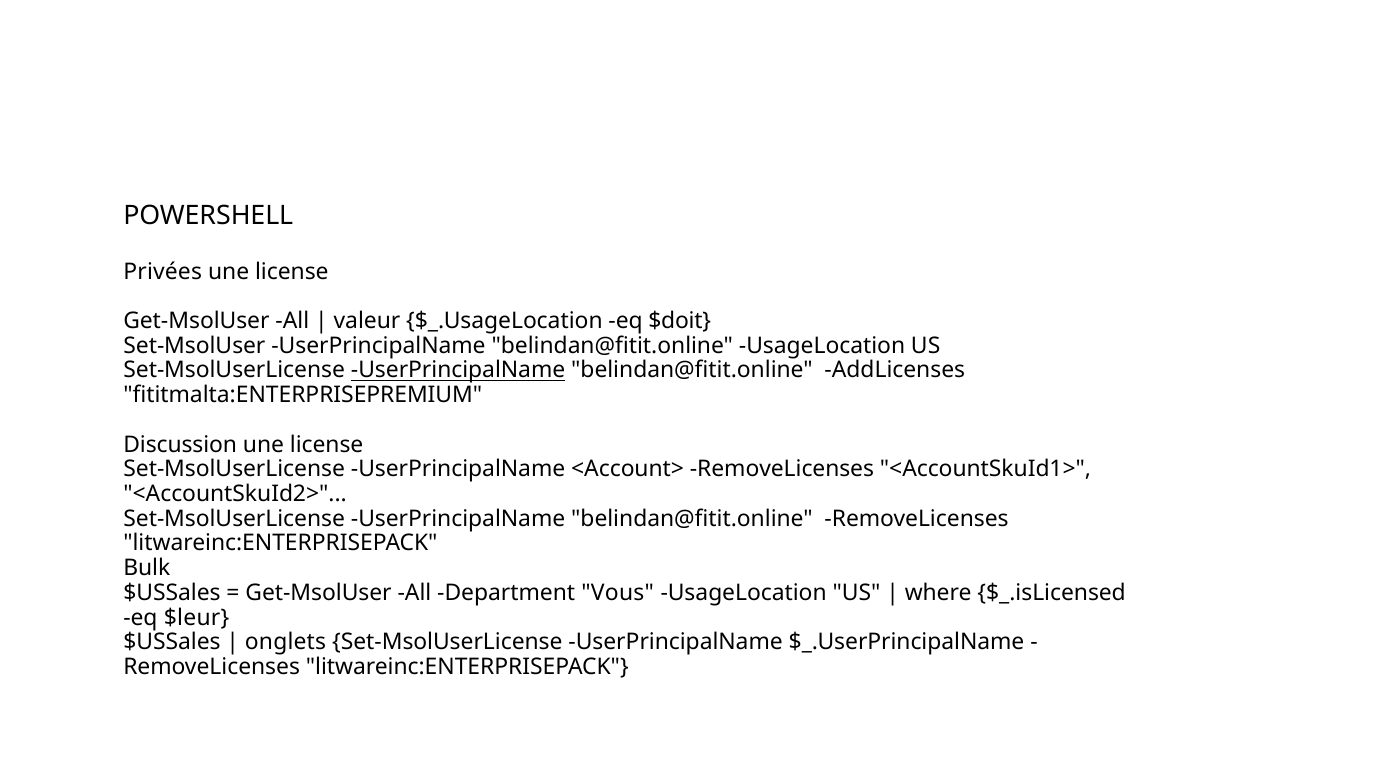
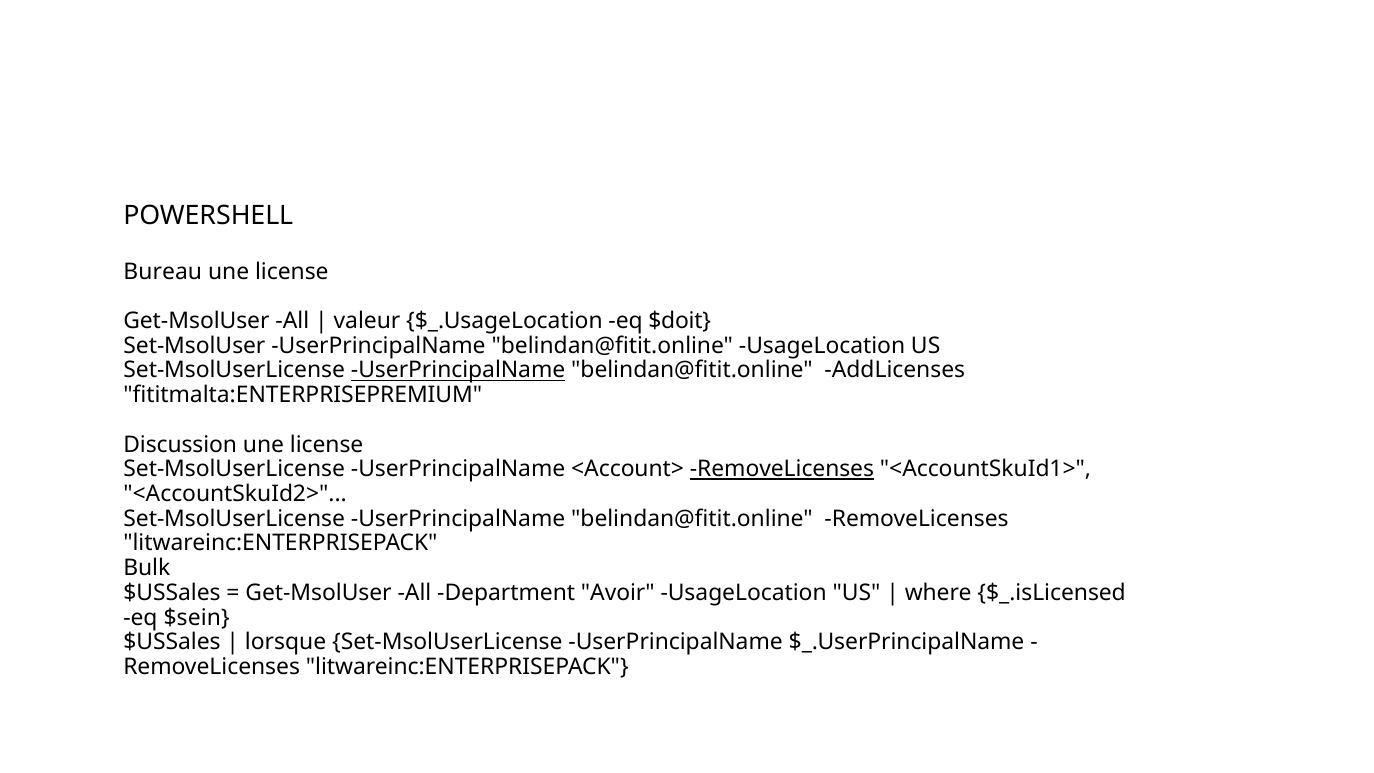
Privées: Privées -> Bureau (163, 271)
RemoveLicenses underline: none -> present (782, 469)
Vous: Vous -> Avoir (618, 593)
$leur: $leur -> $sein (197, 617)
onglets: onglets -> lorsque (286, 642)
